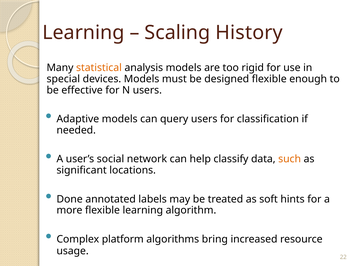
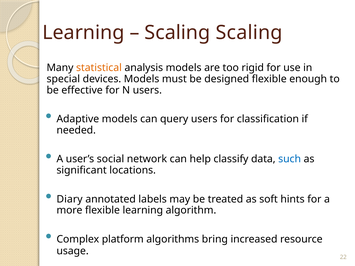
Scaling History: History -> Scaling (249, 33)
such colour: orange -> blue (290, 159)
Done: Done -> Diary (70, 199)
